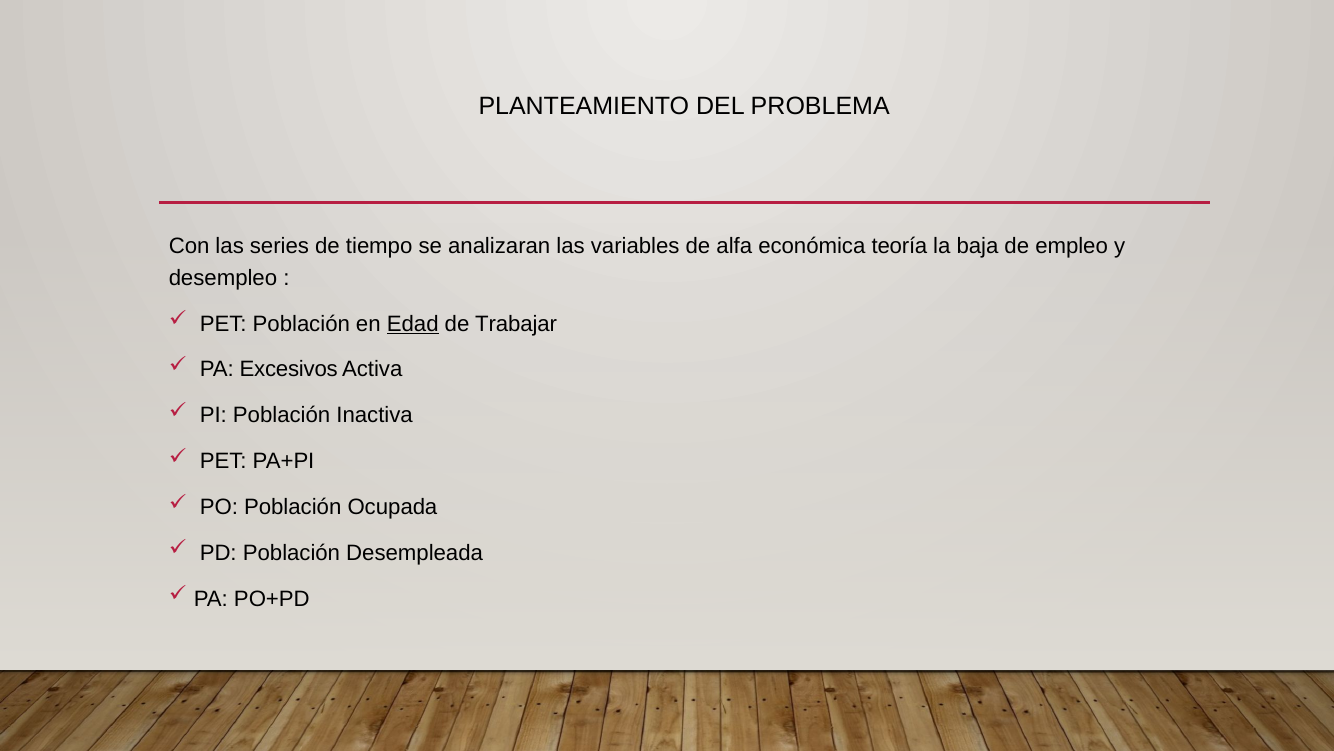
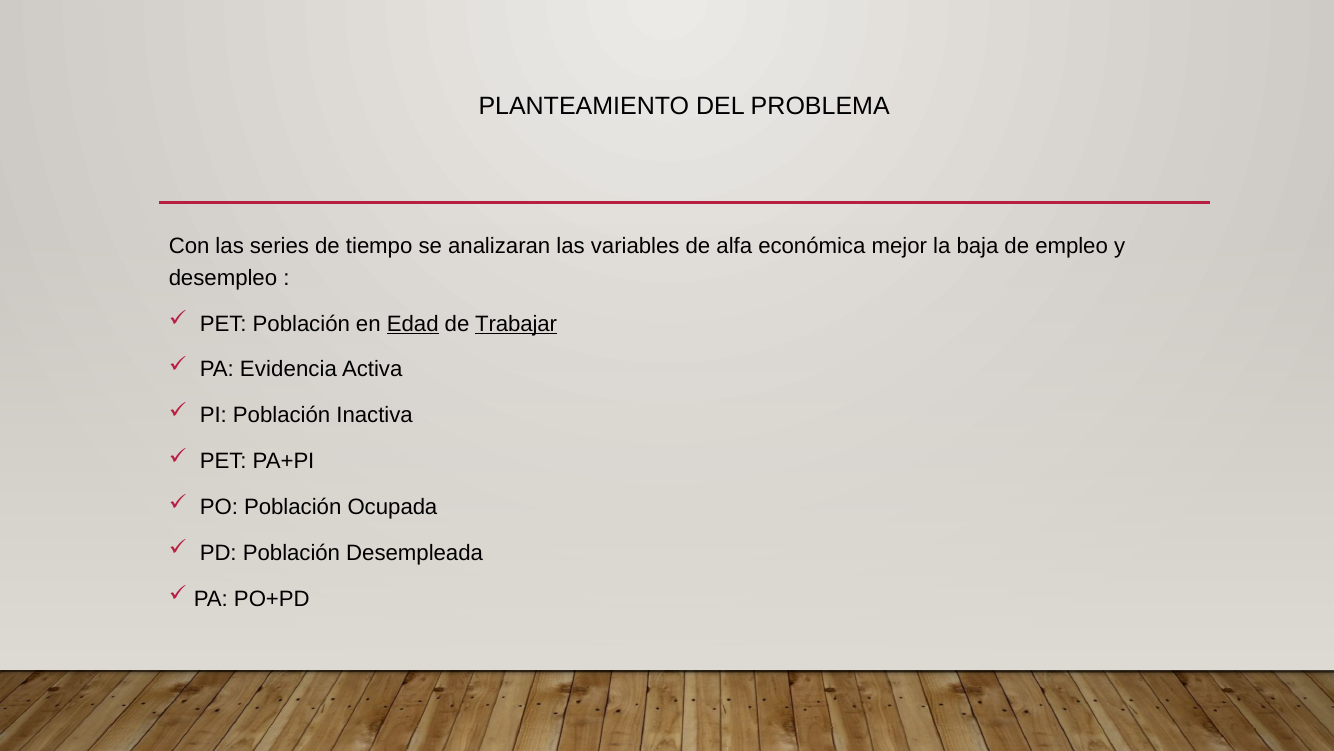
teoría: teoría -> mejor (899, 246)
Trabajar underline: none -> present (516, 324)
Excesivos: Excesivos -> Evidencia (289, 369)
